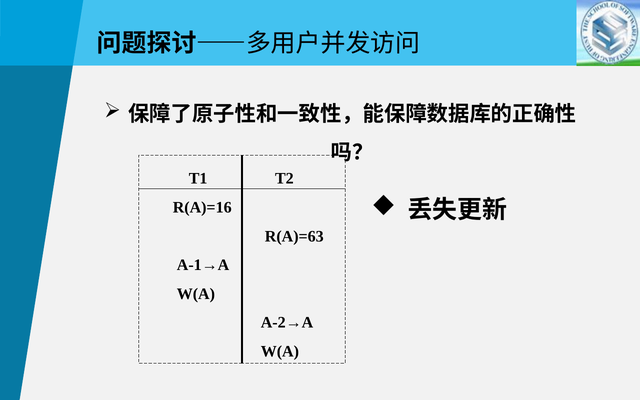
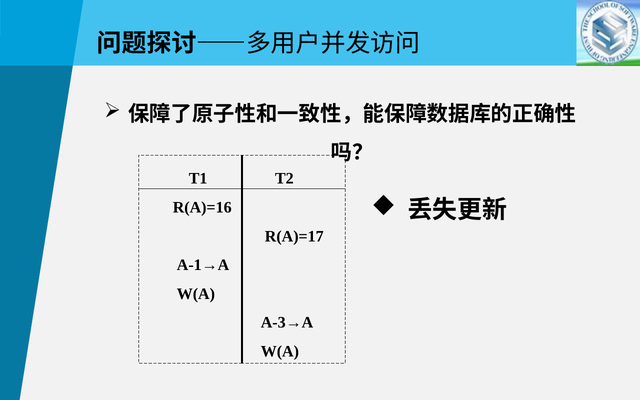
R(A)=63: R(A)=63 -> R(A)=17 (294, 236)
A-2→A: A-2→A -> A-3→A (287, 323)
